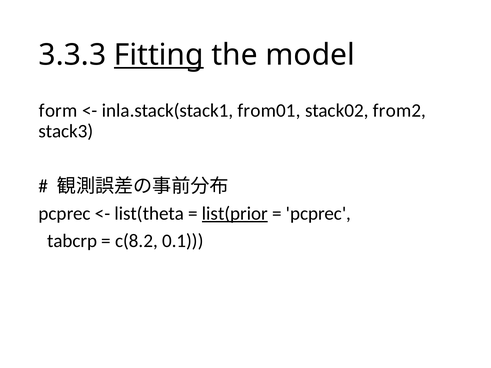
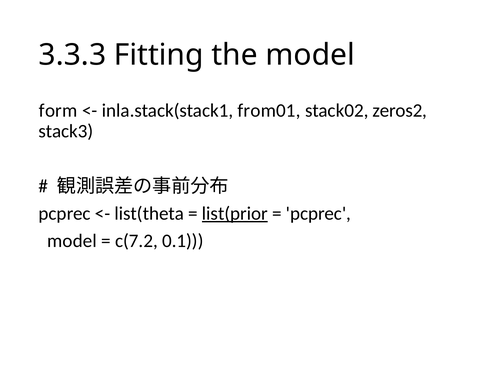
Fitting underline: present -> none (159, 55)
from2: from2 -> zeros2 (400, 111)
tabcrp: tabcrp -> model (72, 241)
c(8.2: c(8.2 -> c(7.2 (136, 241)
